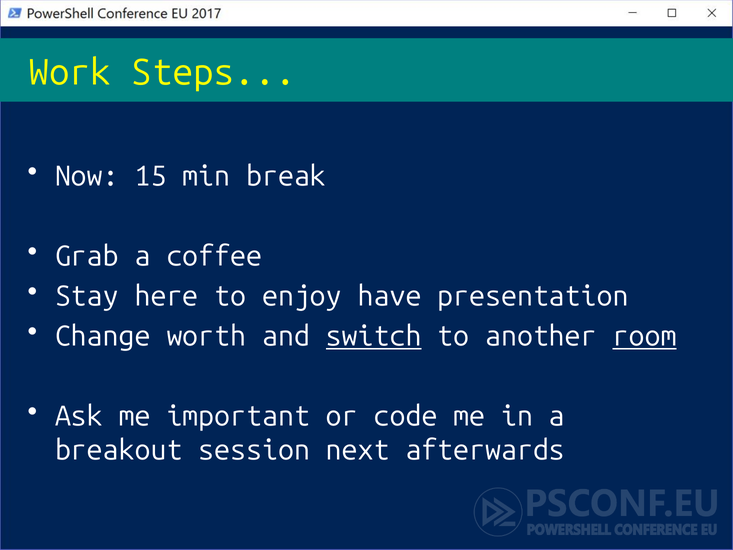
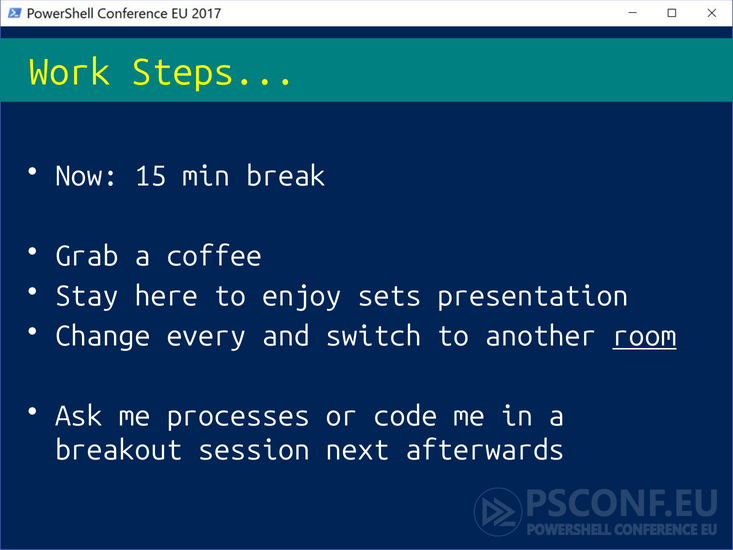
have: have -> sets (390, 296)
worth: worth -> every (206, 336)
switch underline: present -> none (374, 336)
important: important -> processes (238, 416)
